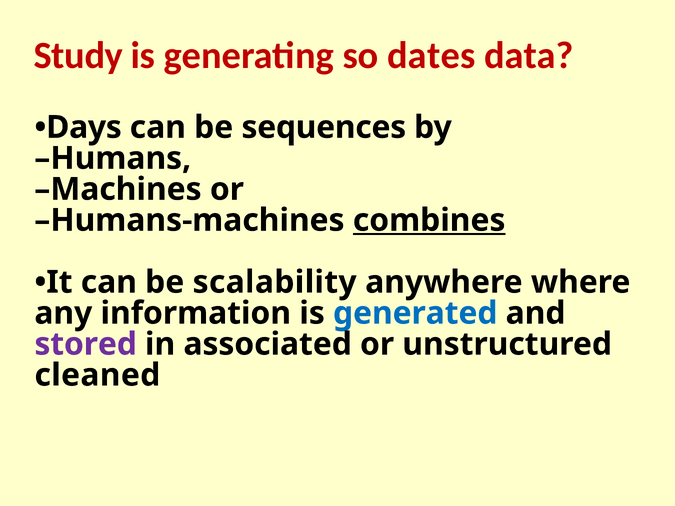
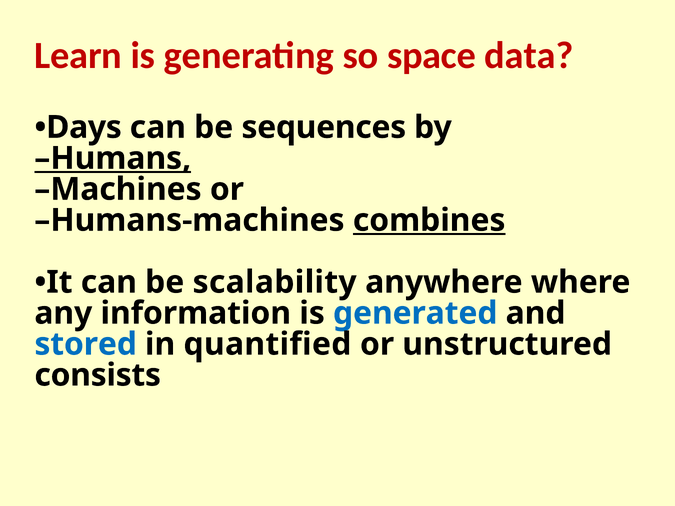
Study: Study -> Learn (78, 56)
dates: dates -> space (432, 56)
Humans underline: none -> present (113, 158)
stored colour: purple -> blue (86, 344)
associated: associated -> quantified (267, 344)
cleaned: cleaned -> consists (98, 375)
